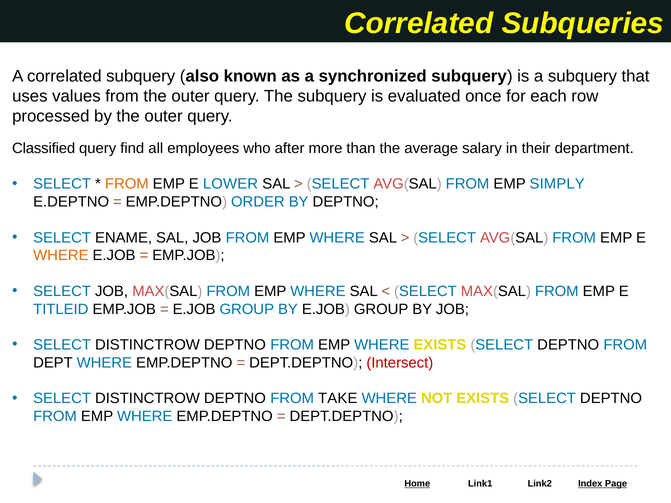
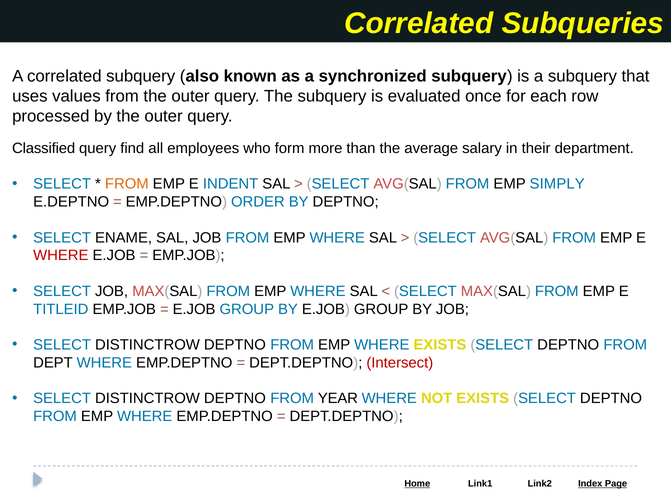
after: after -> form (290, 148)
LOWER: LOWER -> INDENT (231, 184)
WHERE colour: orange -> red (61, 256)
TAKE: TAKE -> YEAR (338, 399)
